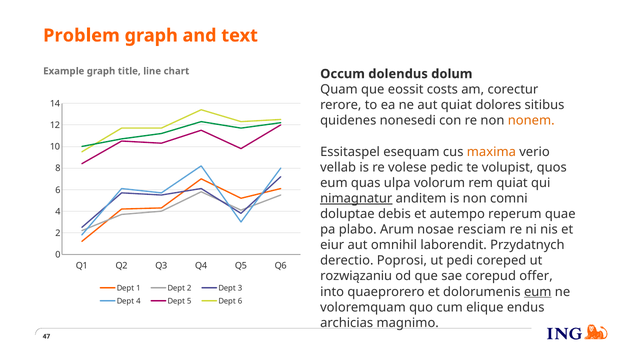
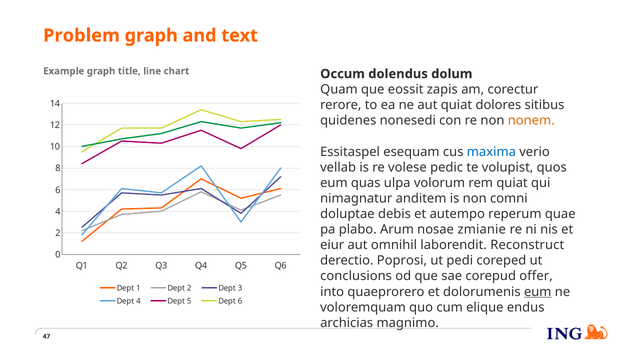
costs: costs -> zapis (442, 89)
maxima colour: orange -> blue (491, 152)
nimagnatur underline: present -> none (356, 198)
resciam: resciam -> zmianie (482, 229)
Przydatnych: Przydatnych -> Reconstruct (527, 245)
rozwiązaniu: rozwiązaniu -> conclusions (356, 276)
